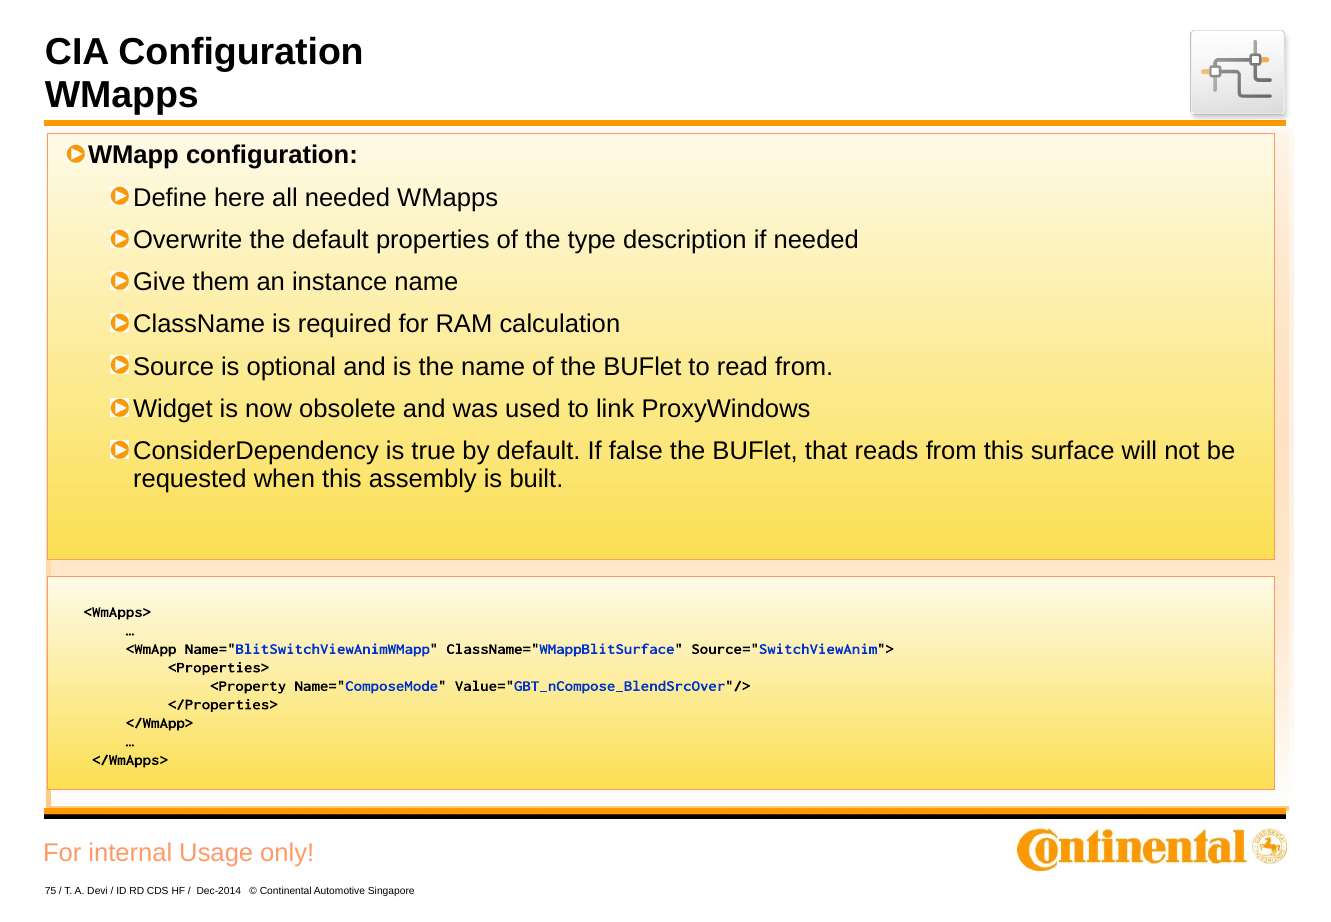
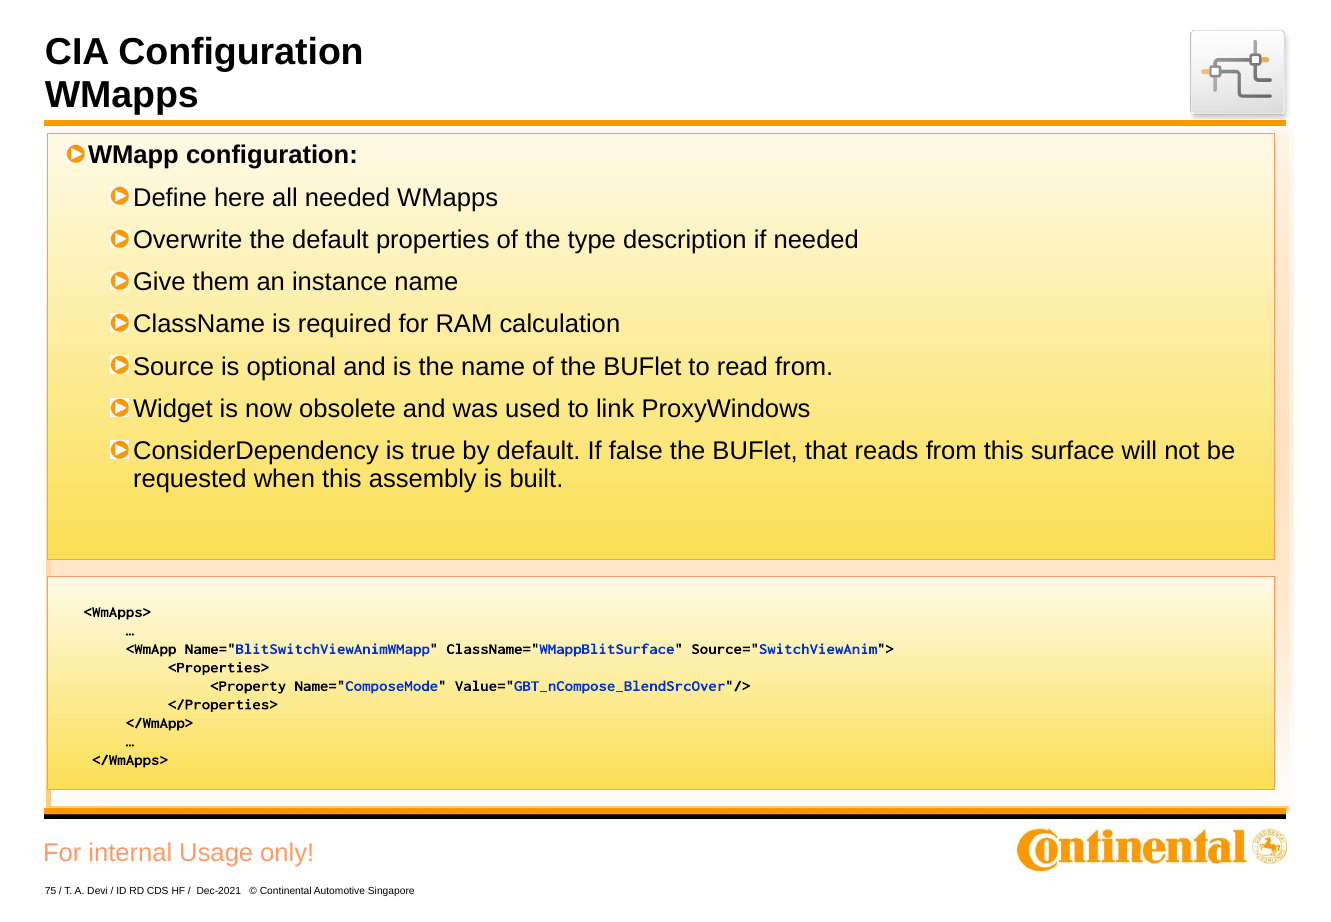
Dec-2014: Dec-2014 -> Dec-2021 (219, 890)
